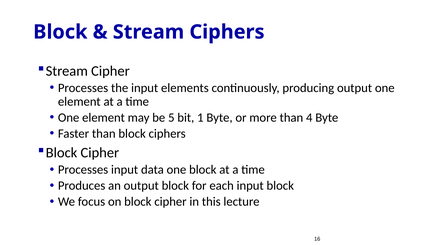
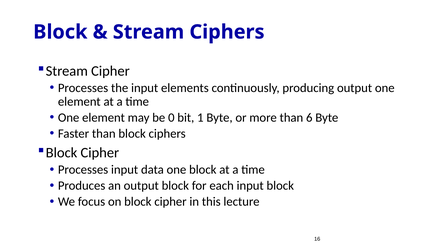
5: 5 -> 0 (171, 117)
4: 4 -> 6 (309, 117)
